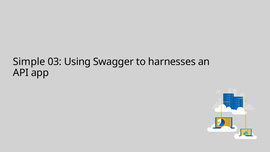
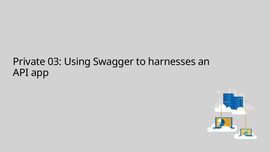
Simple: Simple -> Private (29, 62)
